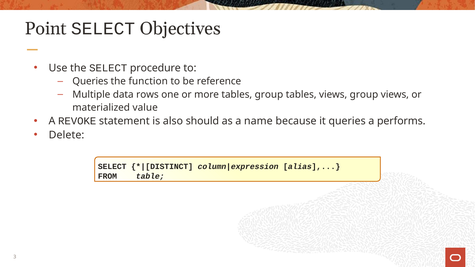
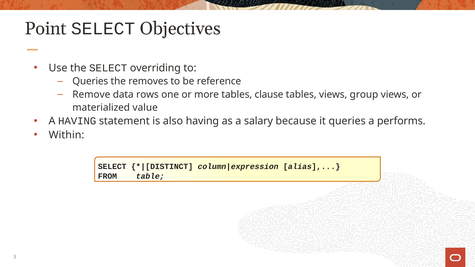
procedure: procedure -> overriding (155, 68)
function: function -> removes (148, 81)
Multiple: Multiple -> Remove (91, 95)
tables group: group -> clause (269, 95)
A REVOKE: REVOKE -> HAVING (77, 121)
also should: should -> having (202, 121)
name: name -> salary (258, 121)
Delete: Delete -> Within (67, 135)
